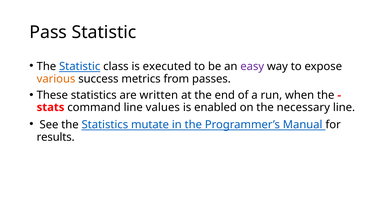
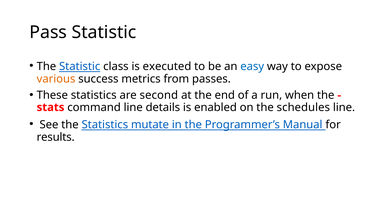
easy colour: purple -> blue (252, 67)
written: written -> second (159, 95)
values: values -> details (163, 107)
necessary: necessary -> schedules (303, 107)
